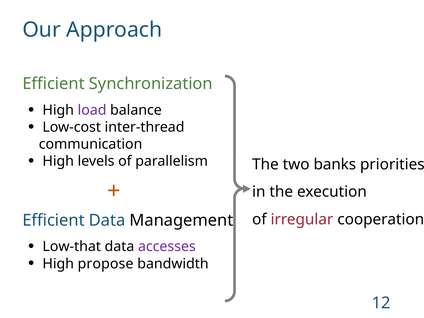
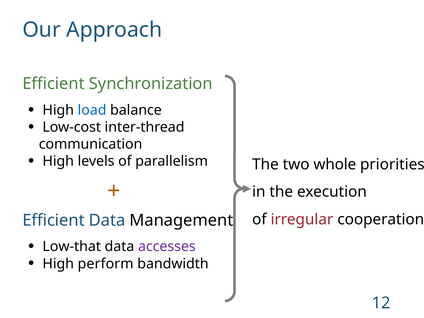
load colour: purple -> blue (92, 110)
banks: banks -> whole (335, 164)
propose: propose -> perform (106, 264)
